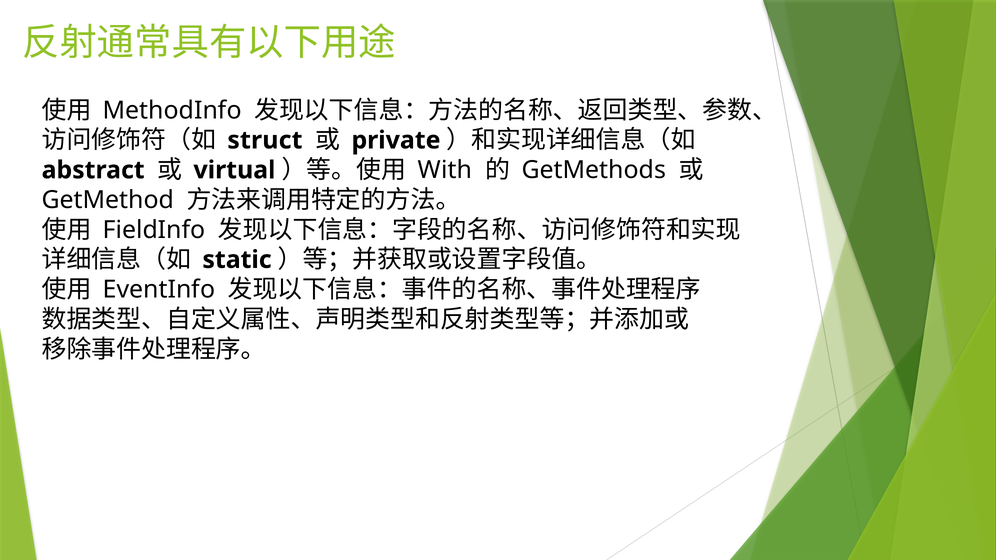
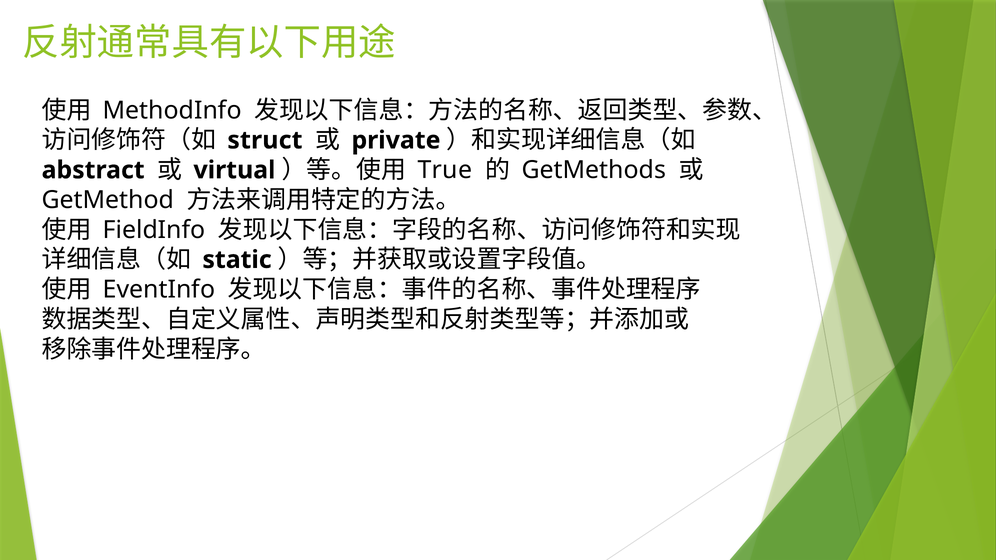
With: With -> True (445, 170)
